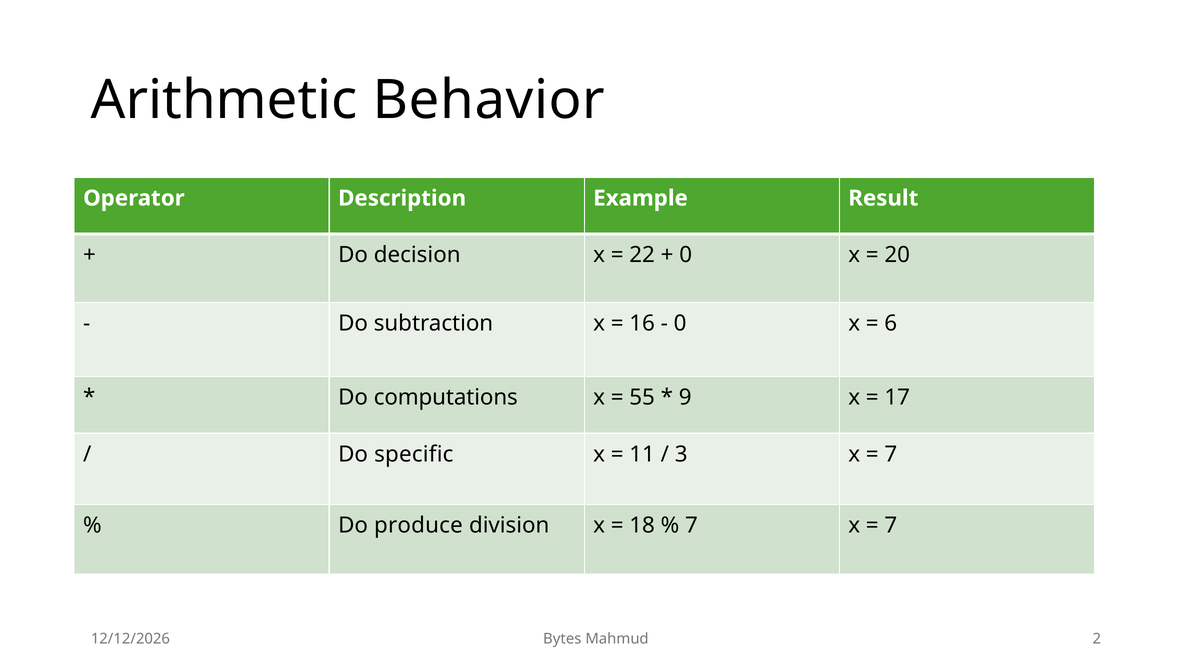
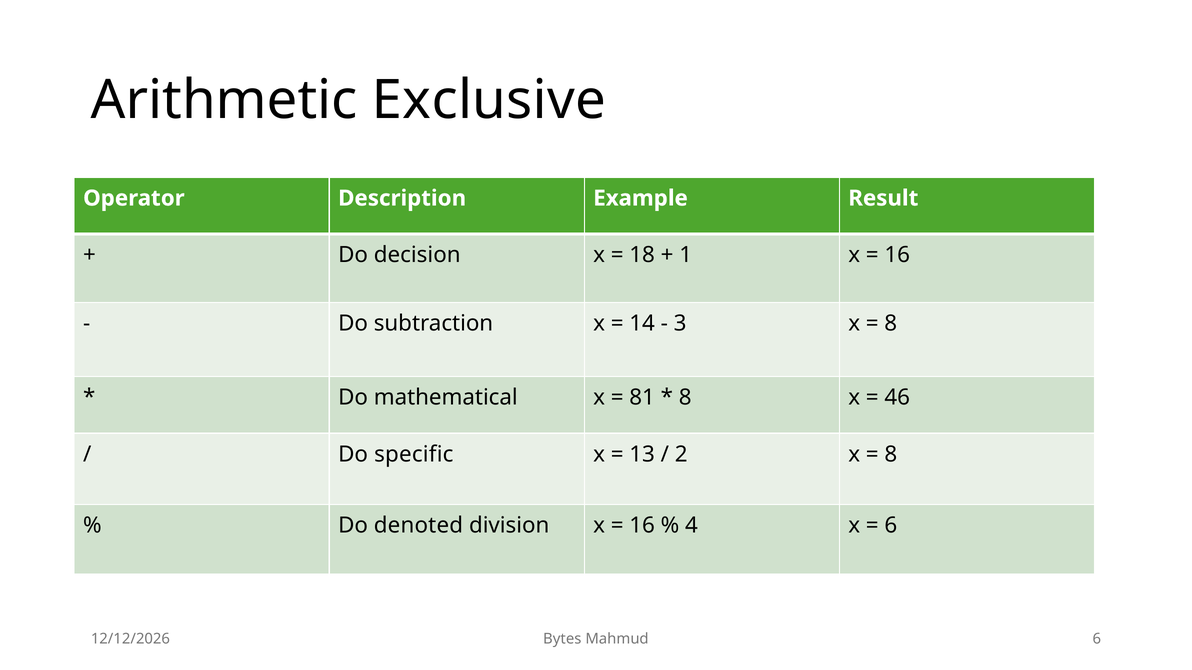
Behavior: Behavior -> Exclusive (489, 100)
22: 22 -> 18 (642, 255)
0: 0 -> 1 (686, 255)
20: 20 -> 16 (897, 255)
16: 16 -> 14 (642, 324)
0: 0 -> 3 (680, 324)
6: 6 -> 8 (891, 324)
computations: computations -> mathematical (446, 398)
55: 55 -> 81 (642, 398)
9: 9 -> 8 (685, 398)
17: 17 -> 46 (897, 398)
11: 11 -> 13 (642, 455)
3: 3 -> 2 (681, 455)
7: 7 -> 8 (891, 455)
produce: produce -> denoted (418, 526)
18: 18 -> 16 (642, 526)
7: 7 -> 4 (691, 526)
7: 7 -> 6 (891, 526)
Mahmud 2: 2 -> 6 (1097, 639)
